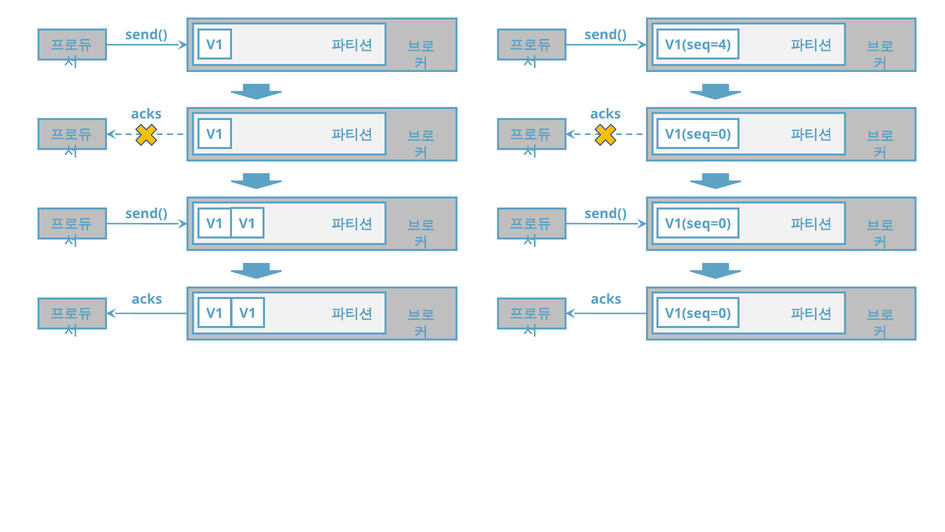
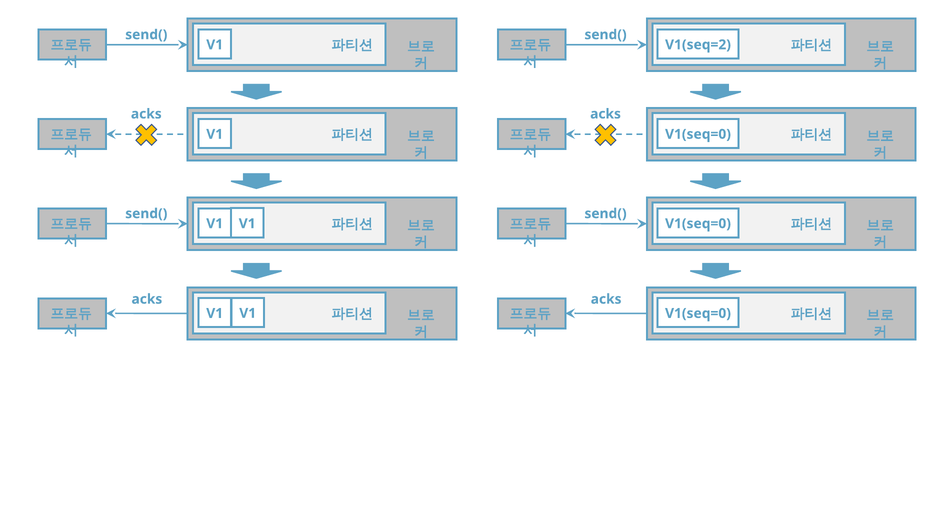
V1(seq=4: V1(seq=4 -> V1(seq=2 (698, 45)
